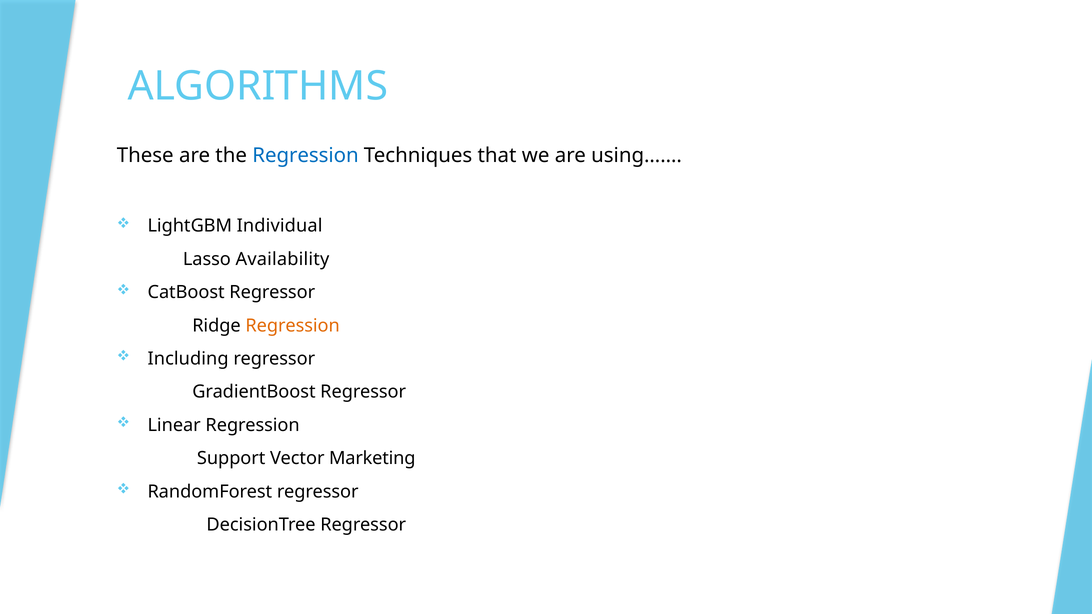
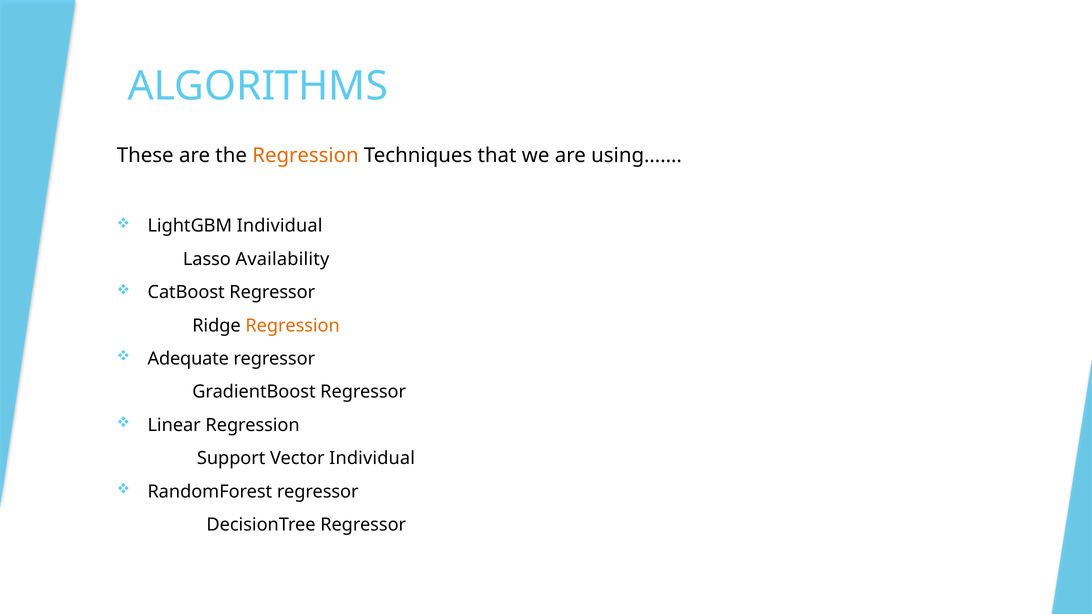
Regression colour: blue -> orange (305, 156)
Including: Including -> Adequate (188, 359)
Vector Marketing: Marketing -> Individual (372, 459)
